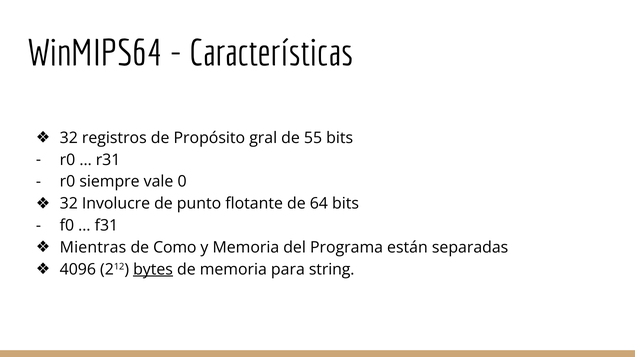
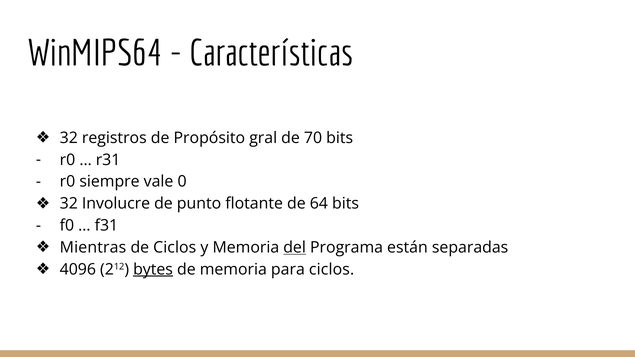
55: 55 -> 70 (313, 138)
de Como: Como -> Ciclos (175, 248)
del underline: none -> present (295, 248)
para string: string -> ciclos (332, 269)
